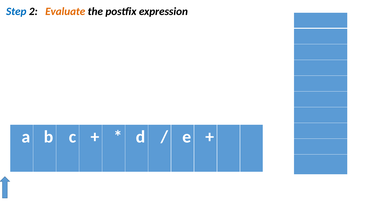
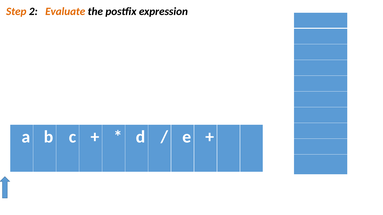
Step colour: blue -> orange (16, 11)
